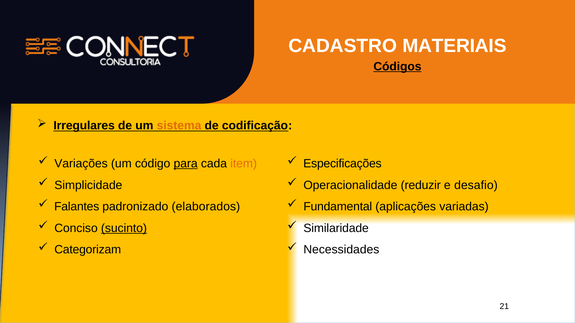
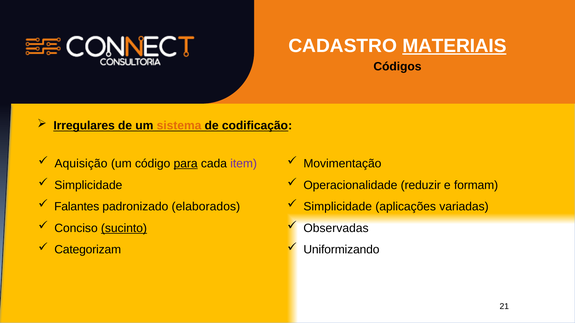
MATERIAIS underline: none -> present (454, 46)
Códigos underline: present -> none (397, 67)
Variações: Variações -> Aquisição (81, 164)
item colour: orange -> purple (244, 164)
Especificações: Especificações -> Movimentação (342, 164)
desafio: desafio -> formam (476, 185)
Fundamental: Fundamental -> Simplicidade (338, 207)
Similaridade: Similaridade -> Observadas (336, 228)
Necessidades: Necessidades -> Uniformizando (341, 250)
